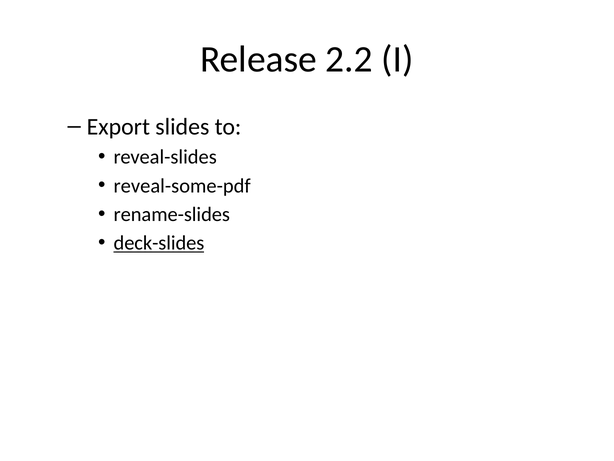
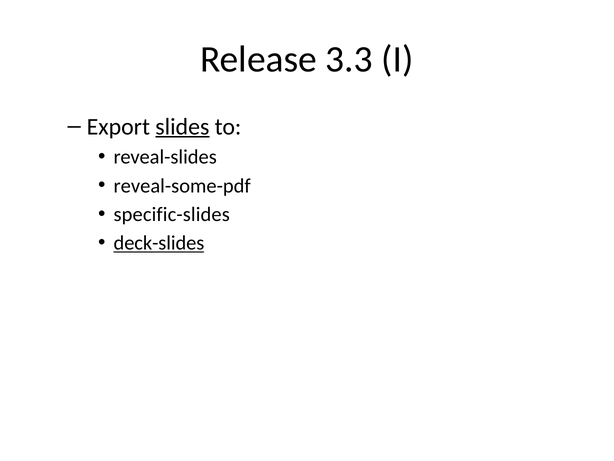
2.2: 2.2 -> 3.3 (349, 59)
slides underline: none -> present (182, 127)
rename-slides: rename-slides -> specific-slides (172, 214)
